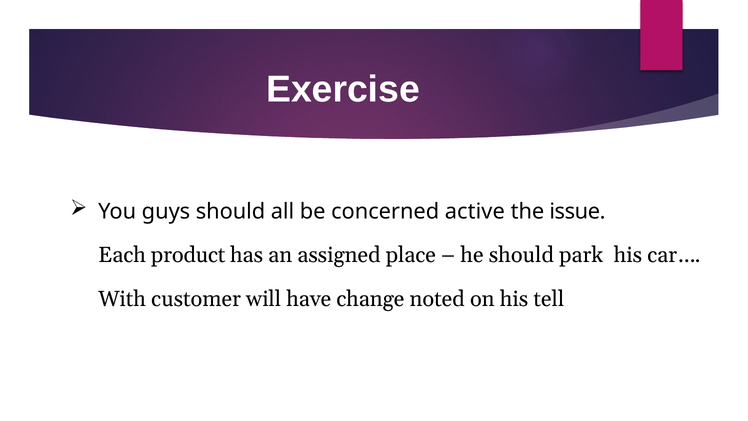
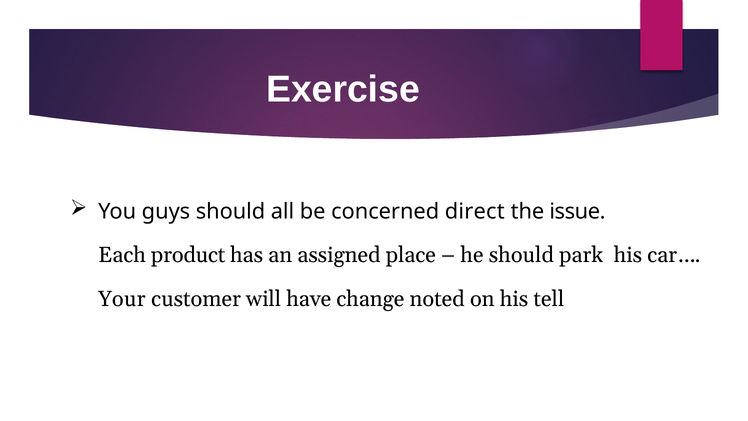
active: active -> direct (475, 211)
With: With -> Your (122, 299)
